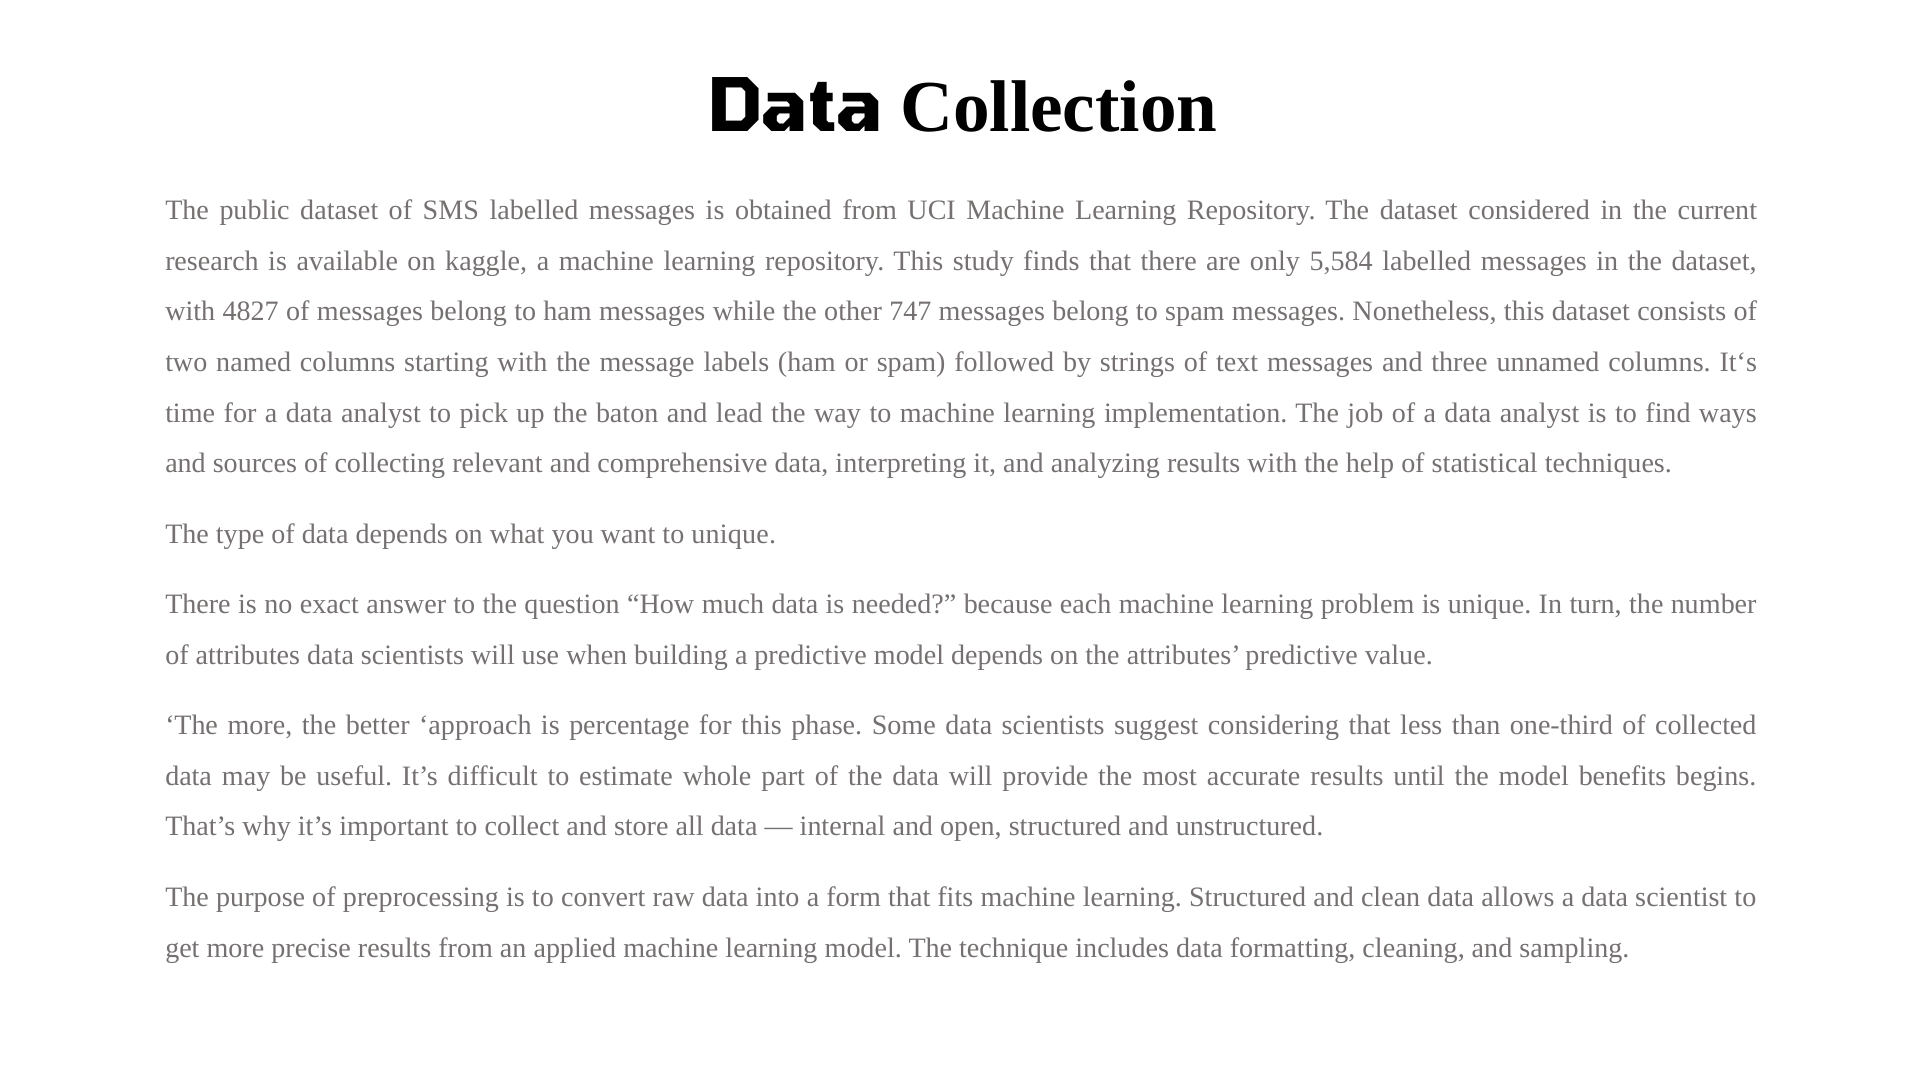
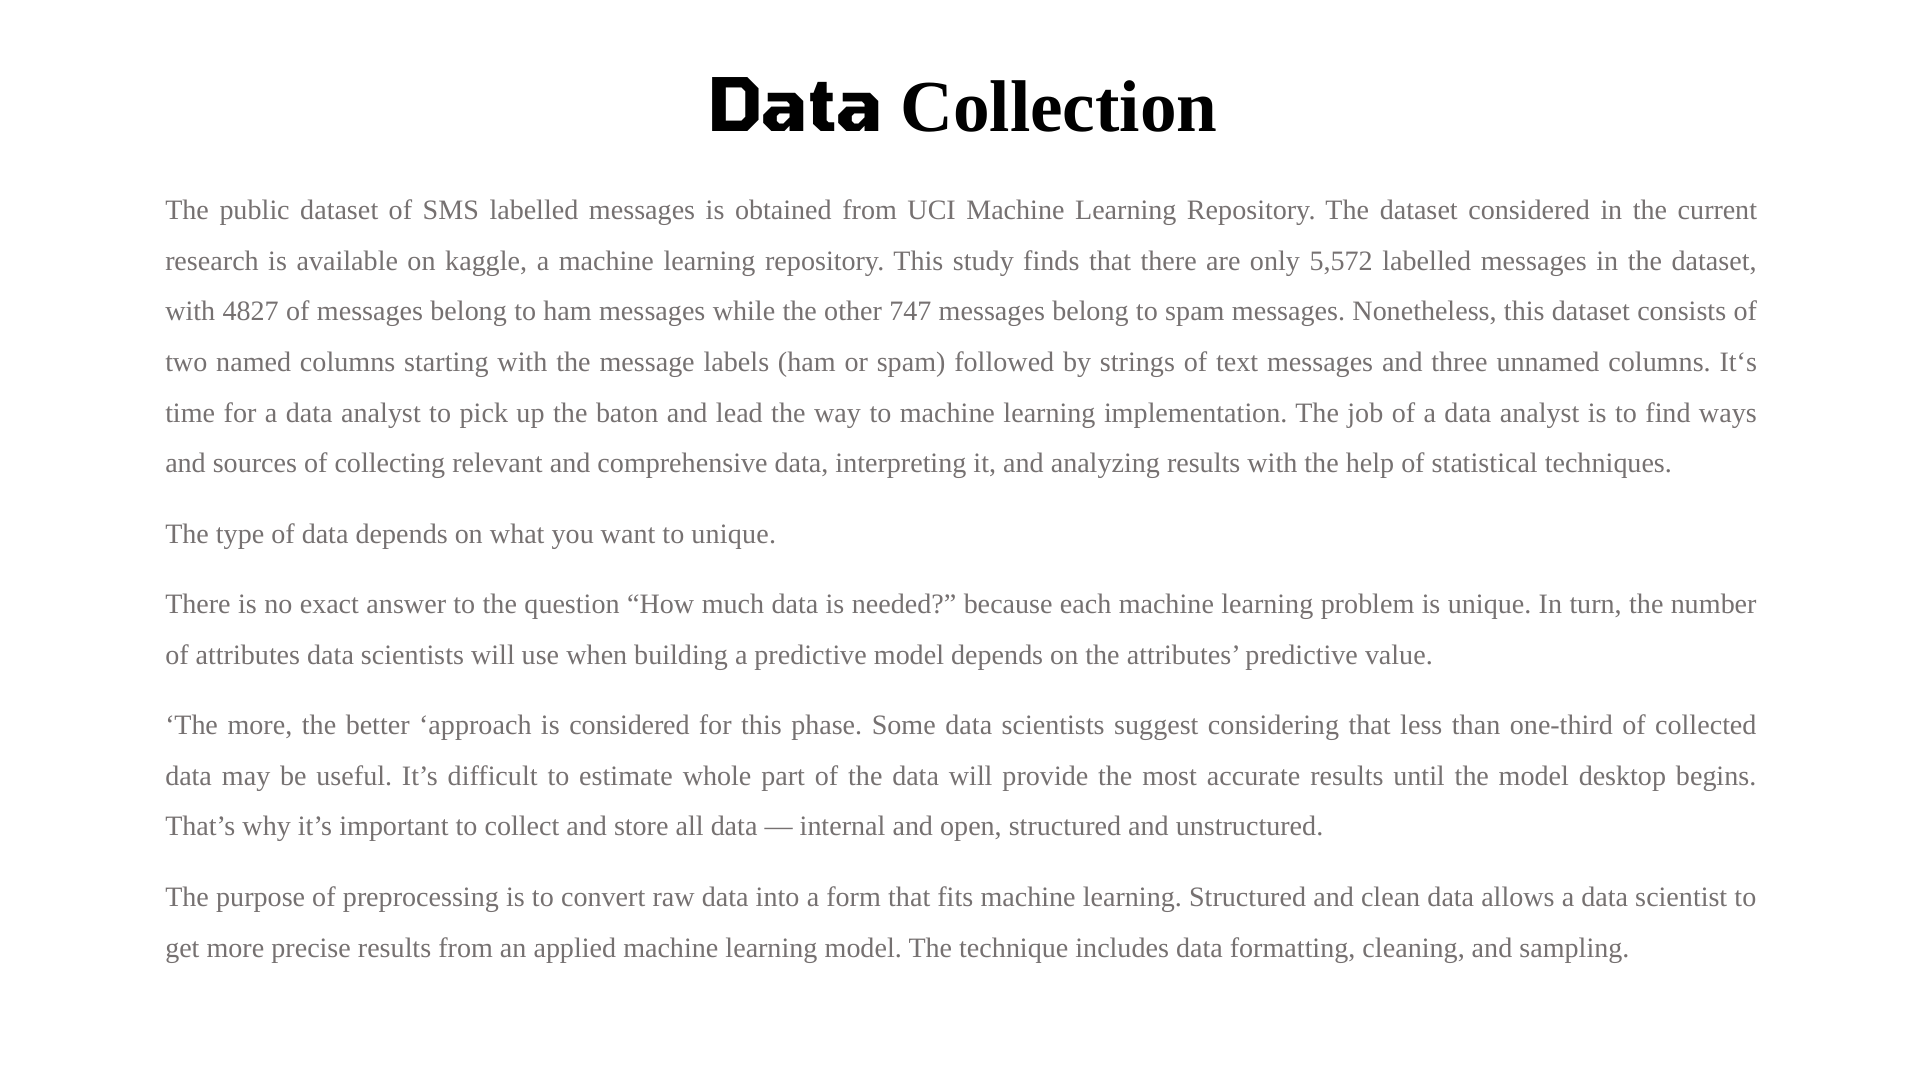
5,584: 5,584 -> 5,572 (1341, 261)
is percentage: percentage -> considered (629, 726)
benefits: benefits -> desktop (1622, 776)
